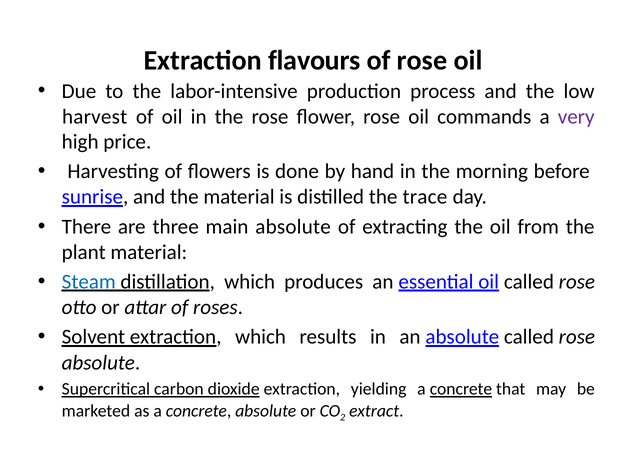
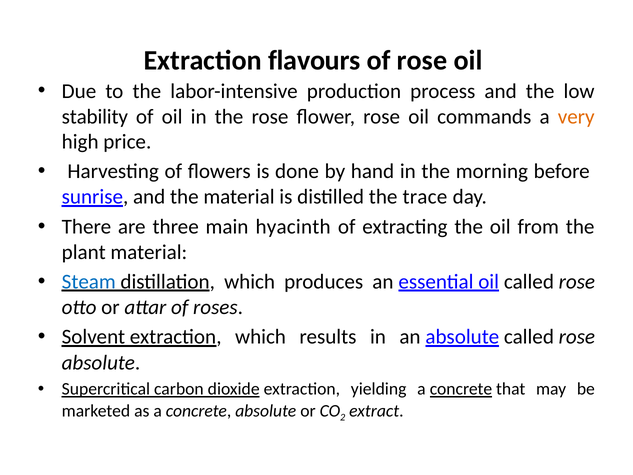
harvest: harvest -> stability (95, 116)
very colour: purple -> orange (576, 116)
main absolute: absolute -> hyacinth (293, 227)
